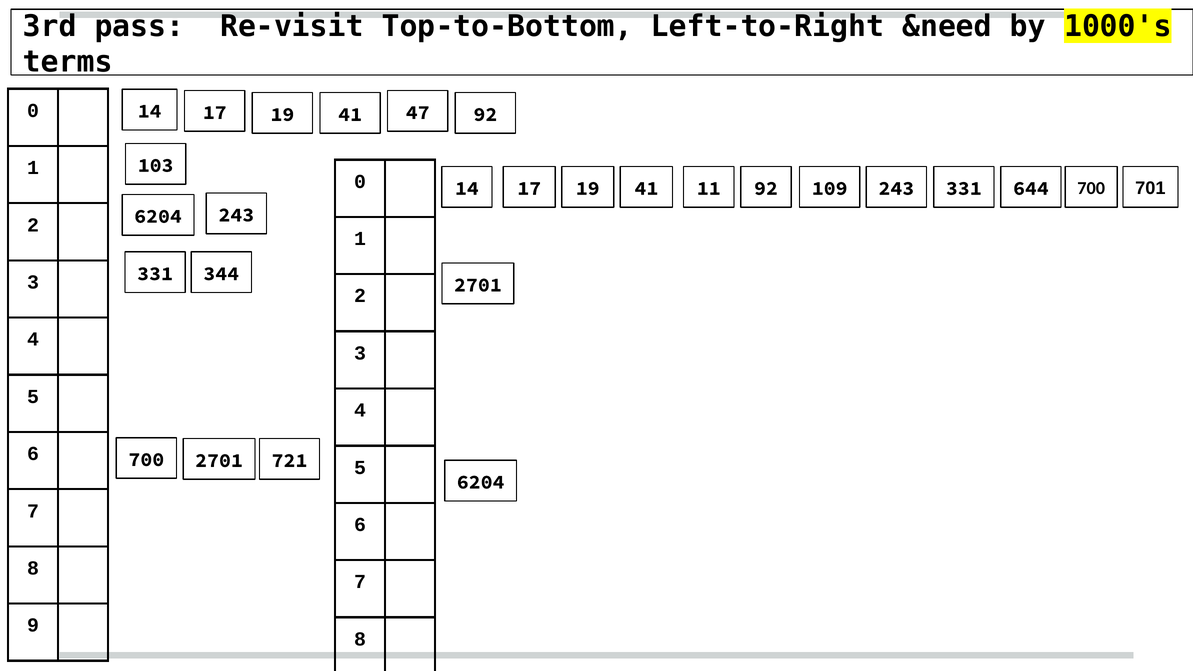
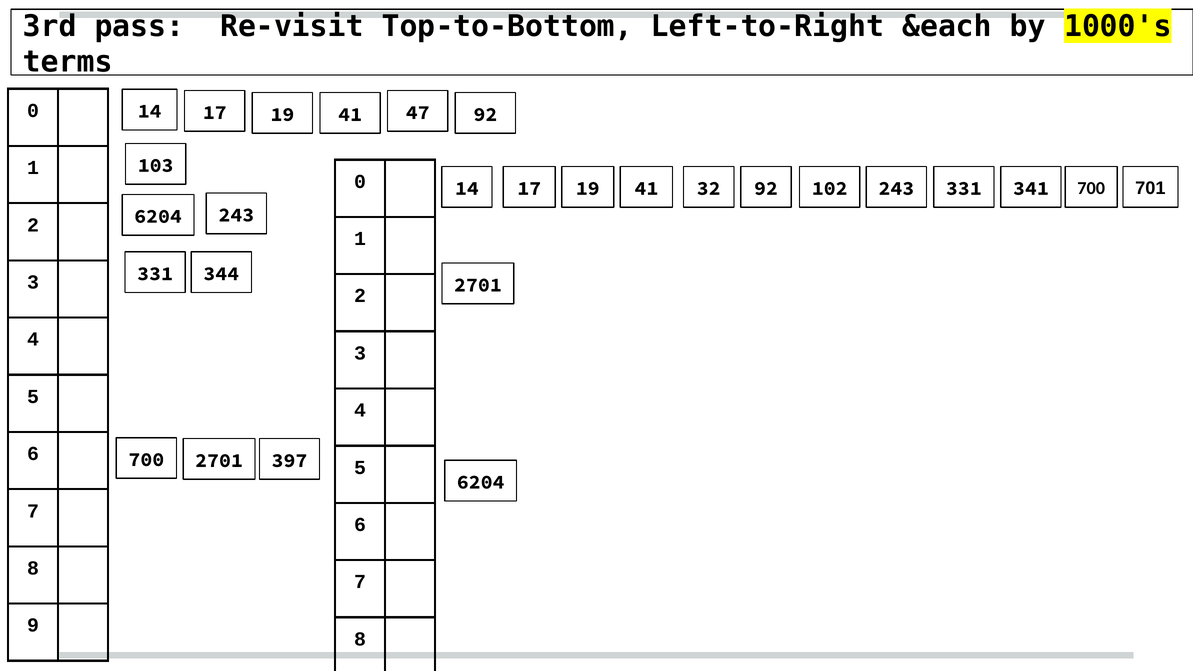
&need: &need -> &each (947, 26)
11: 11 -> 32 (709, 188)
109: 109 -> 102 (830, 188)
644: 644 -> 341 (1031, 188)
721: 721 -> 397 (290, 460)
